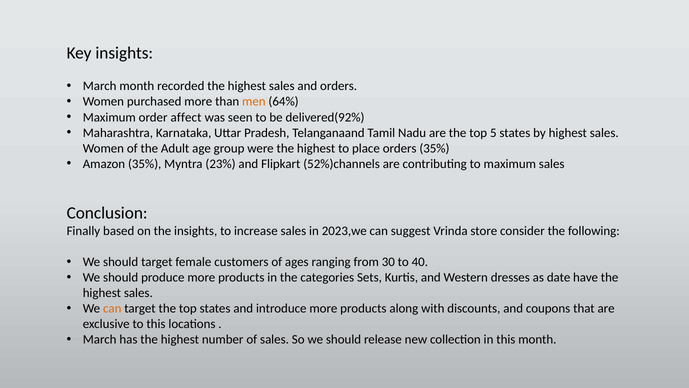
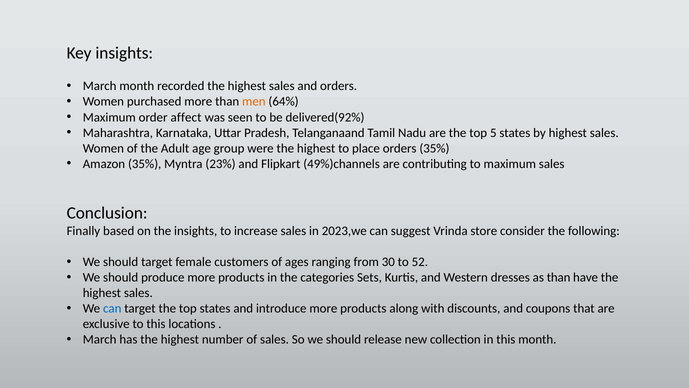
52%)channels: 52%)channels -> 49%)channels (342, 164)
40: 40 -> 52 (420, 262)
as date: date -> than (559, 277)
can colour: orange -> blue (112, 308)
